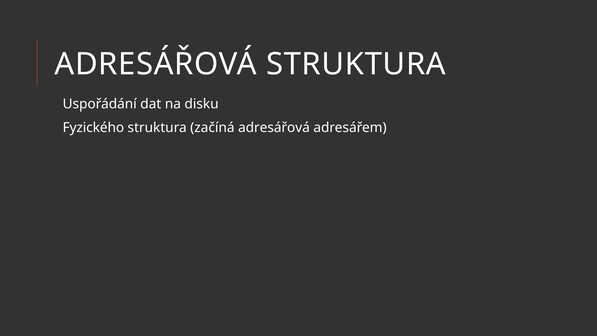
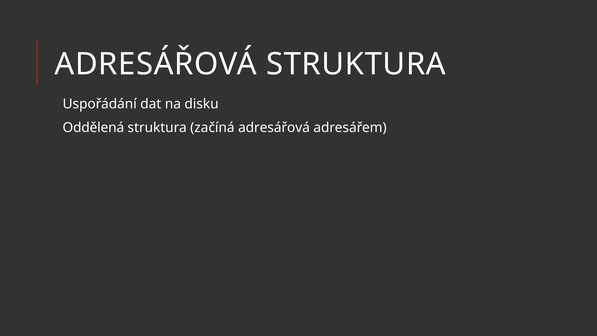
Fyzického: Fyzického -> Oddělená (93, 127)
